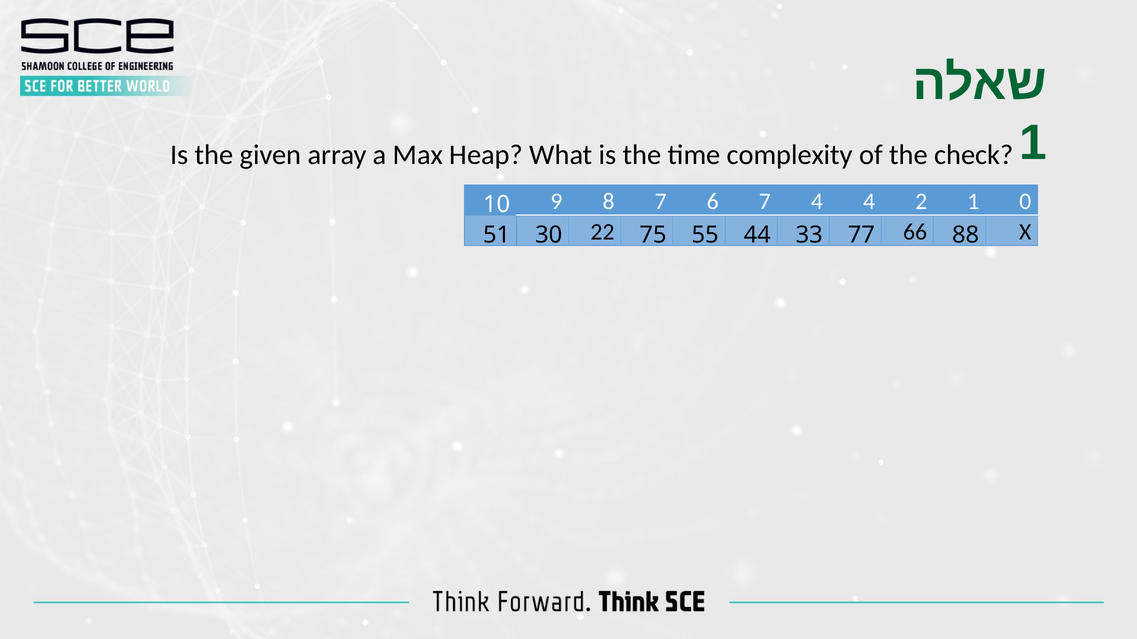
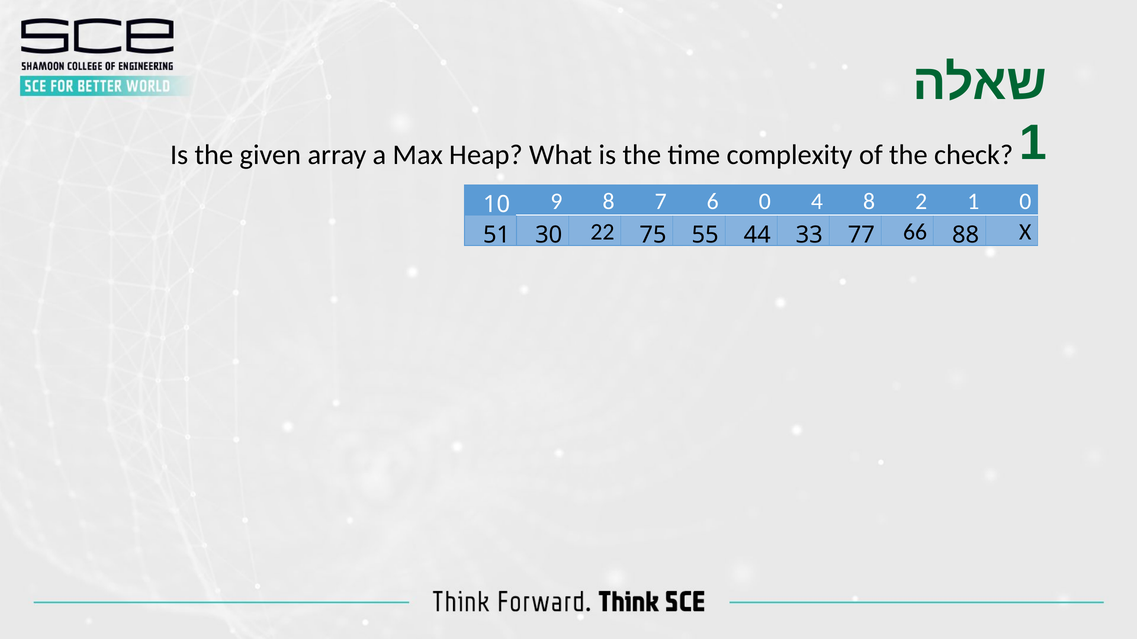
6 7: 7 -> 0 (765, 202)
4 4: 4 -> 8 (869, 202)
